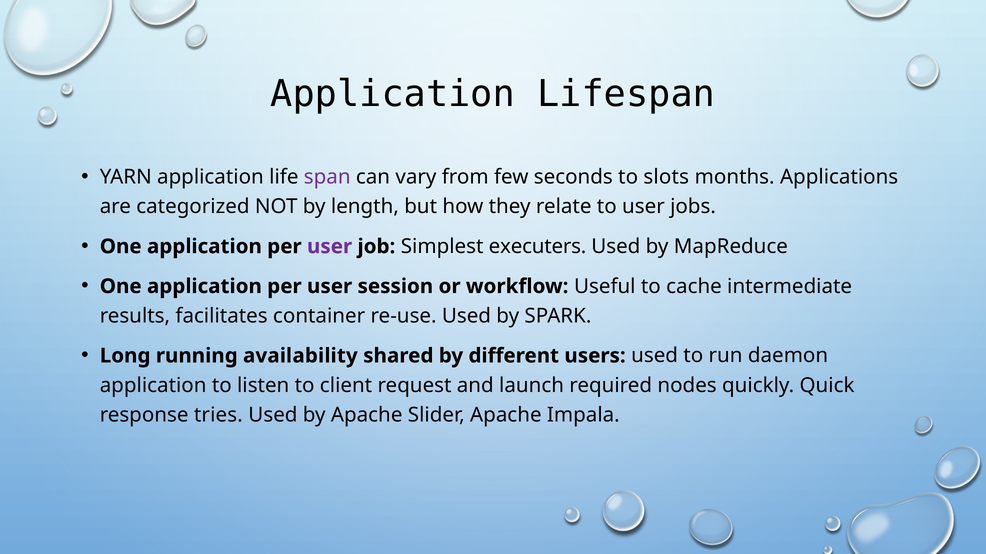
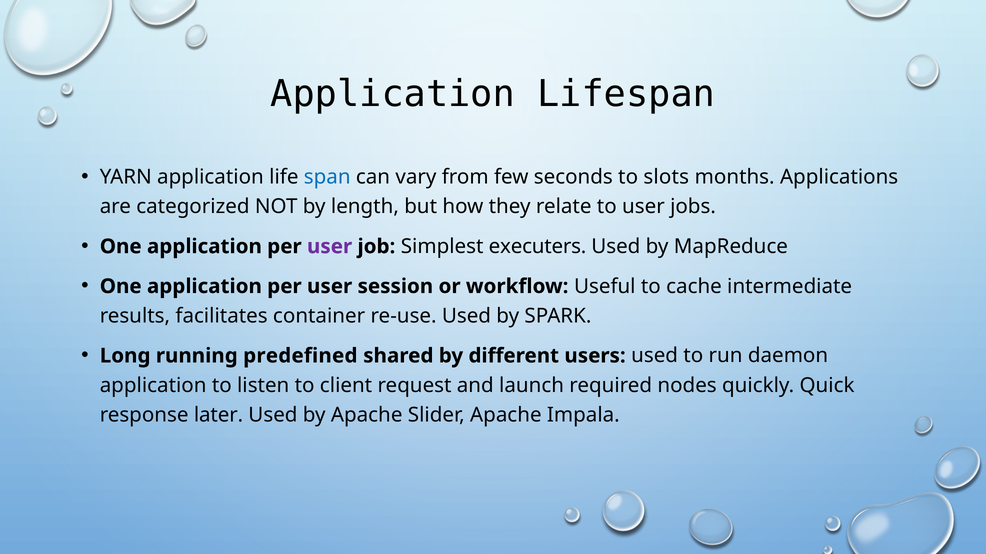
span colour: purple -> blue (327, 177)
availability: availability -> predefined (300, 356)
tries: tries -> later (219, 415)
